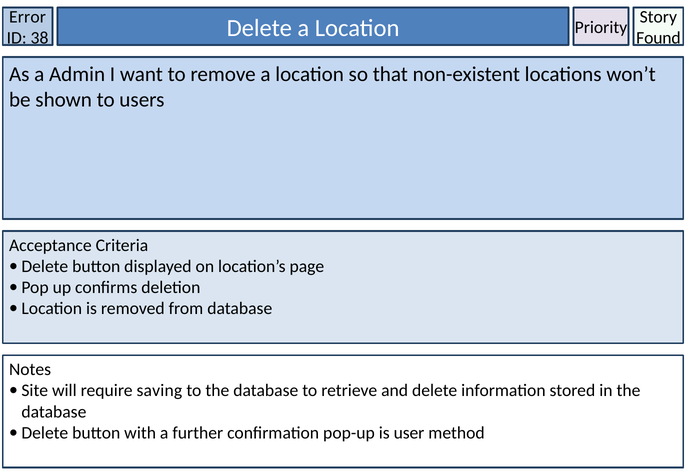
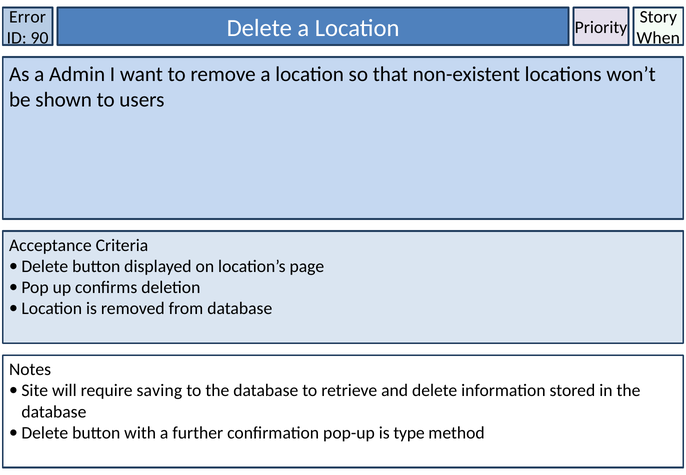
38: 38 -> 90 (40, 38)
Found: Found -> When (658, 38)
user: user -> type (409, 433)
